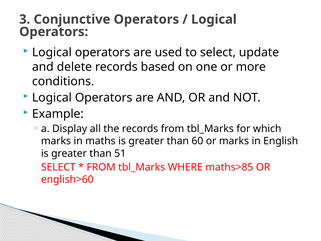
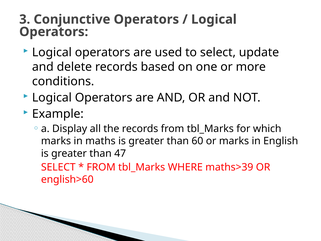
51: 51 -> 47 (120, 153)
maths>85: maths>85 -> maths>39 (229, 167)
